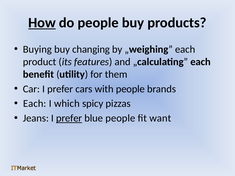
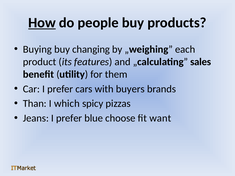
„calculating each: each -> sales (201, 62)
with people: people -> buyers (130, 89)
Each: Each -> Than (35, 104)
prefer underline: present -> none (69, 118)
blue people: people -> choose (120, 118)
